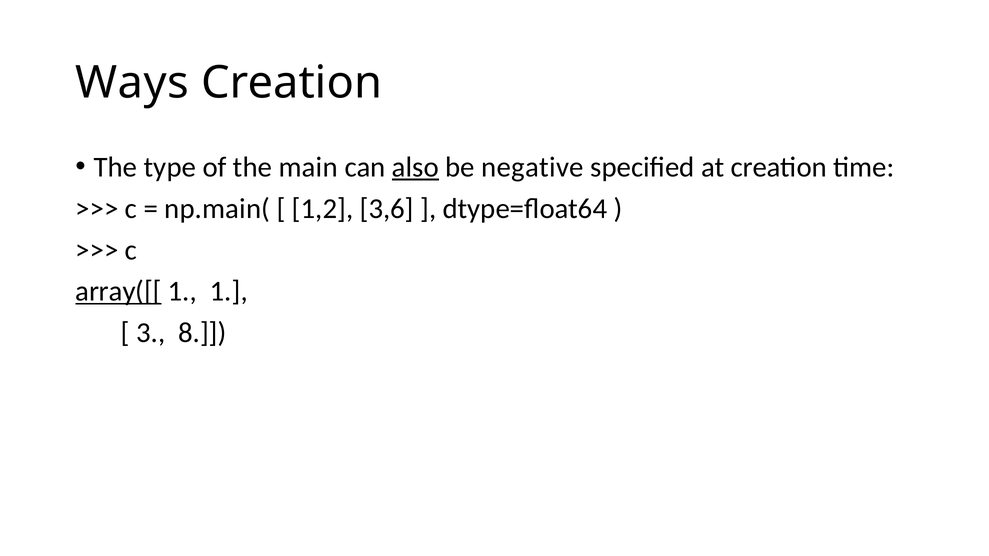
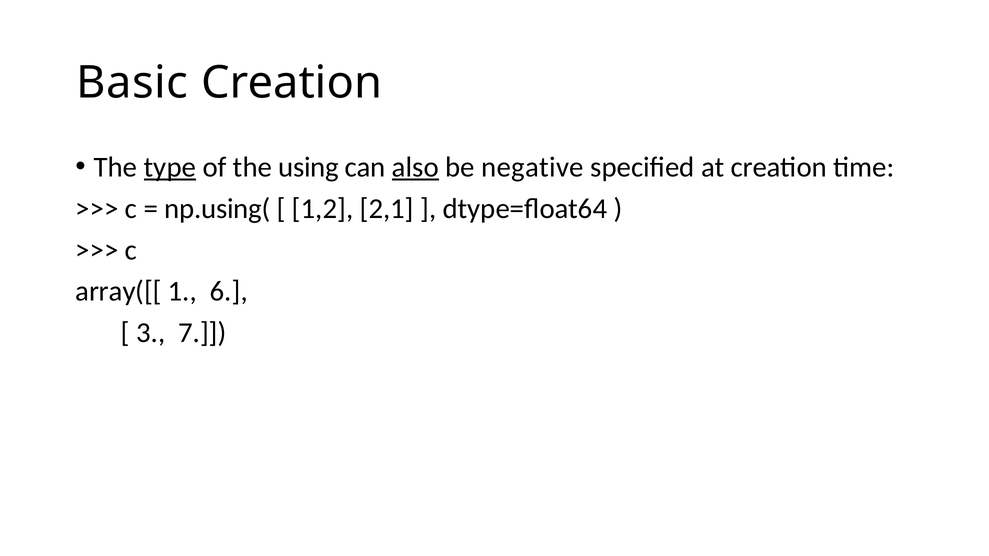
Ways: Ways -> Basic (132, 83)
type underline: none -> present (170, 167)
main: main -> using (309, 167)
np.main(: np.main( -> np.using( (217, 209)
3,6: 3,6 -> 2,1 (387, 209)
array([[ underline: present -> none (118, 292)
1 1: 1 -> 6 (229, 292)
8: 8 -> 7 (202, 333)
